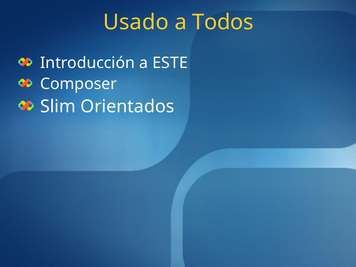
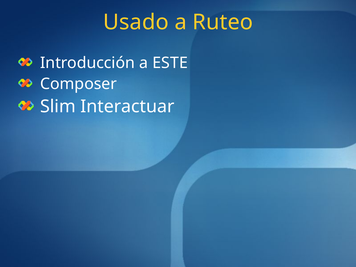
Todos: Todos -> Ruteo (223, 22)
Orientados: Orientados -> Interactuar (127, 107)
